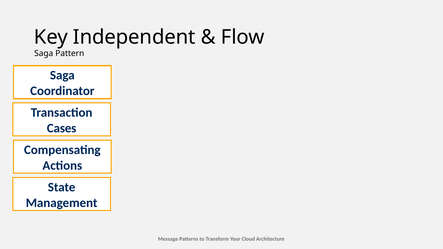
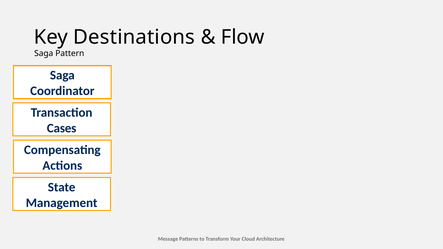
Independent: Independent -> Destinations (134, 37)
